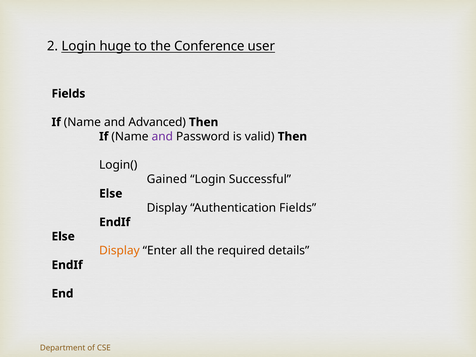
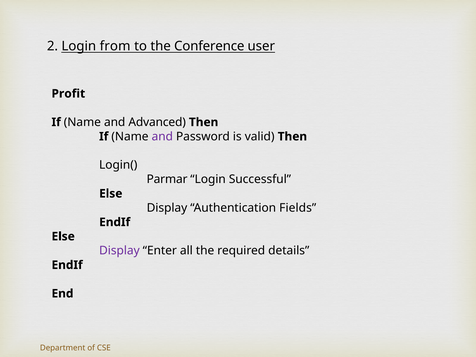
huge: huge -> from (115, 46)
Fields: Fields -> Profit (68, 94)
Gained: Gained -> Parmar (167, 179)
Display colour: orange -> purple (119, 251)
